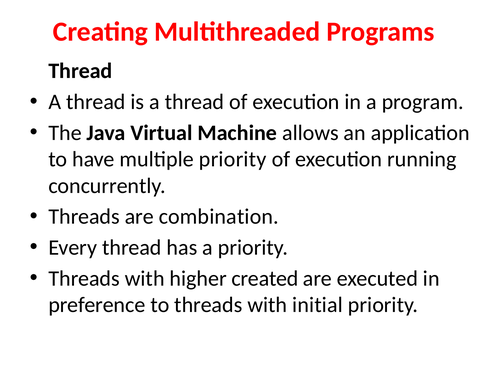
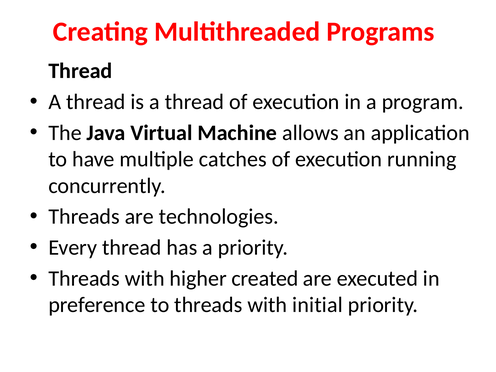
multiple priority: priority -> catches (233, 159)
combination: combination -> technologies (219, 217)
